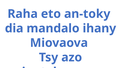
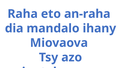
an-toky: an-toky -> an-raha (87, 14)
